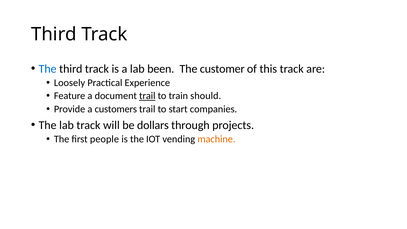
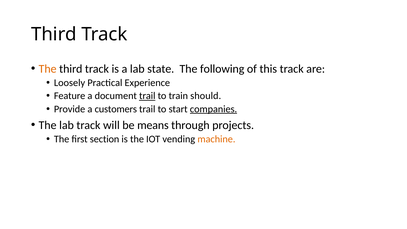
The colour: blue -> orange (48, 69)
been: been -> state (161, 69)
customer: customer -> following (222, 69)
companies underline: none -> present (214, 109)
dollars: dollars -> means (153, 125)
people: people -> section (105, 139)
